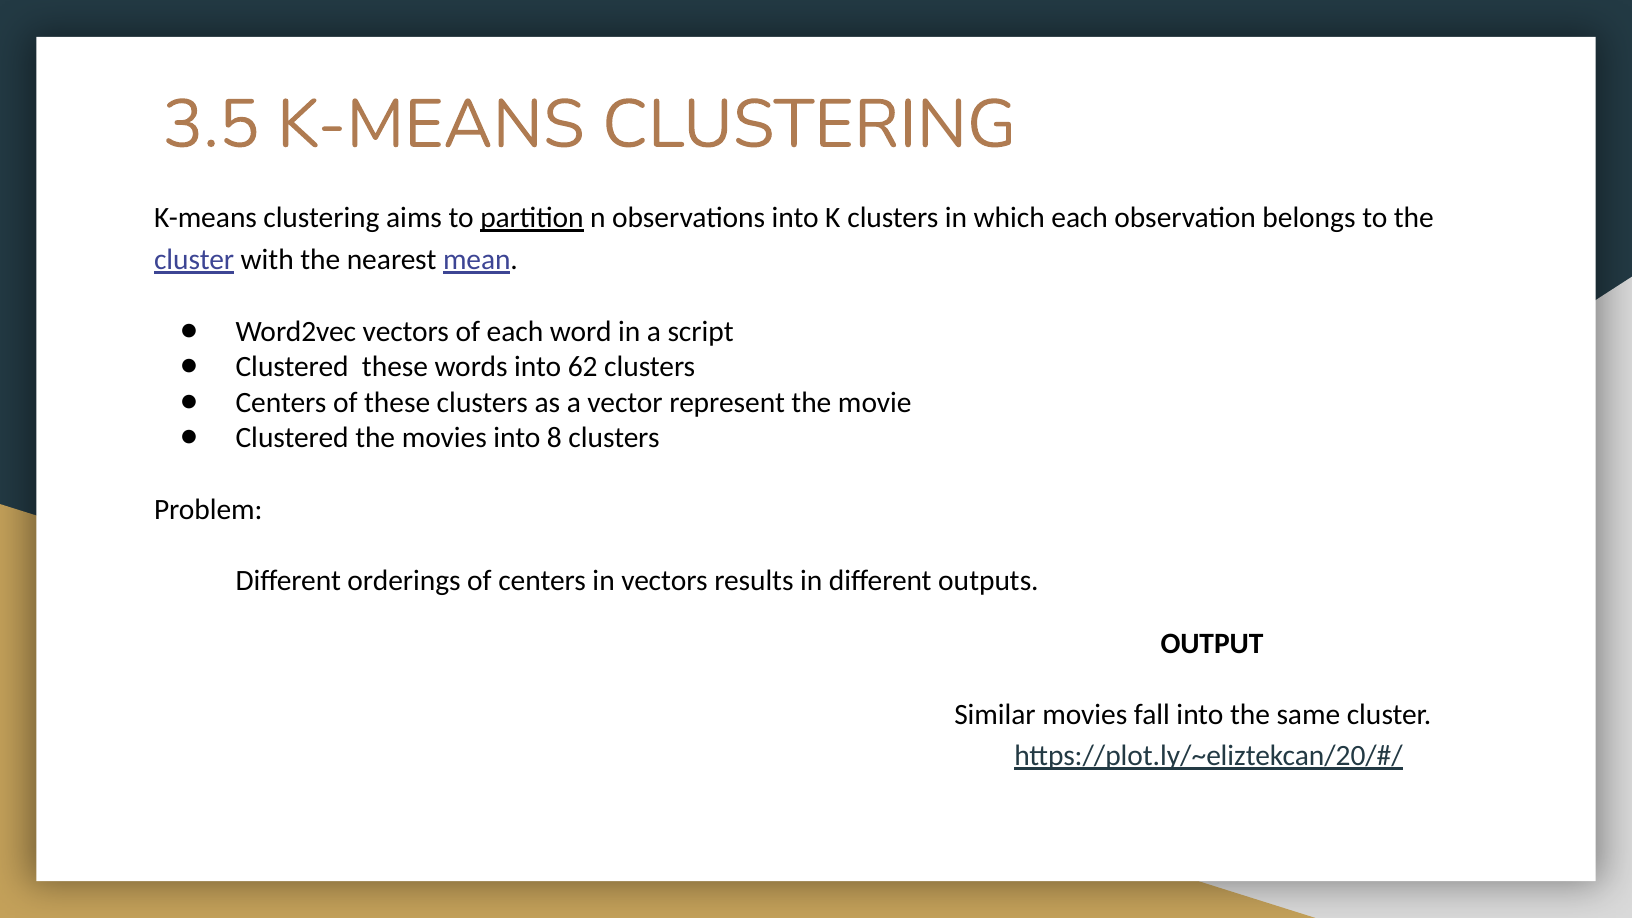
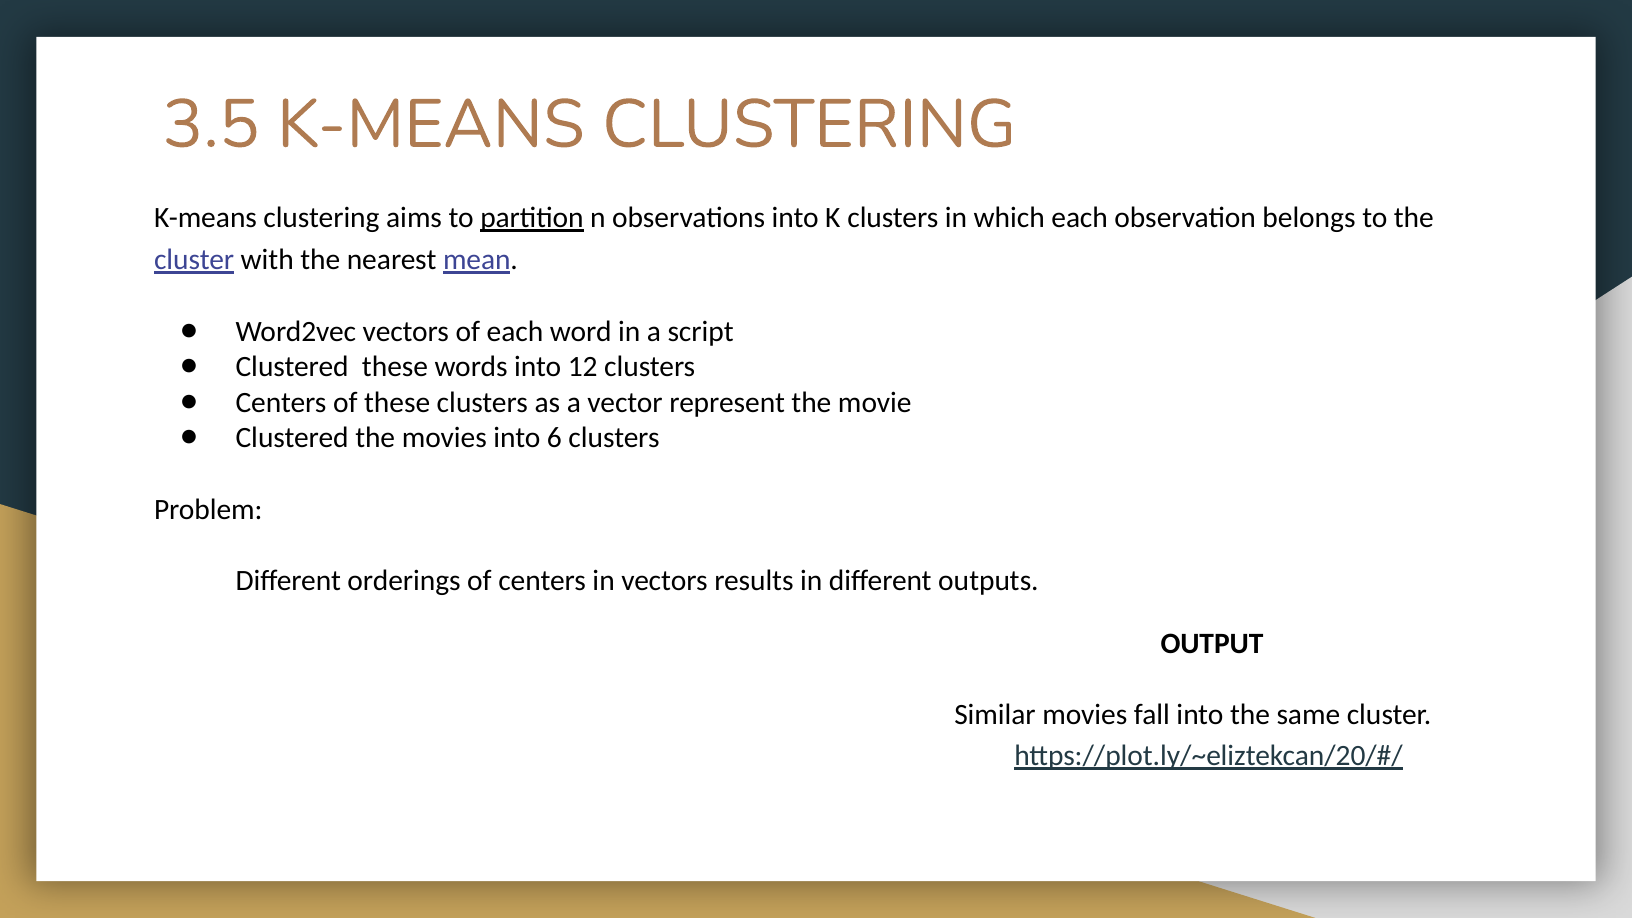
62: 62 -> 12 (583, 367)
8: 8 -> 6 (554, 438)
